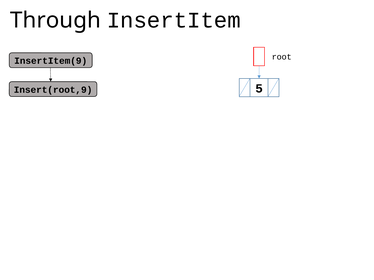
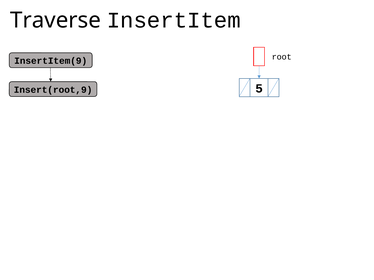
Through: Through -> Traverse (56, 20)
